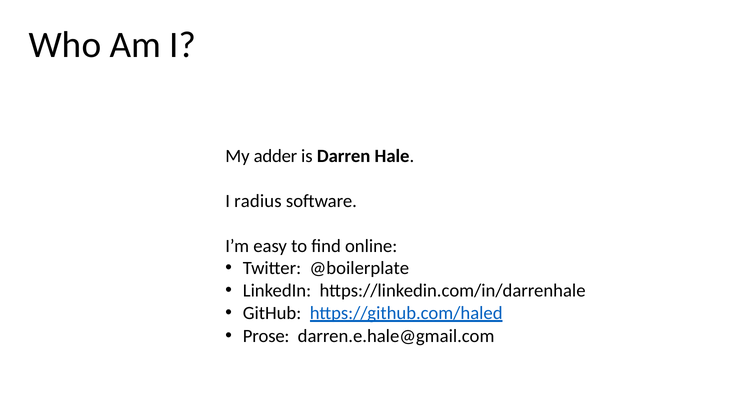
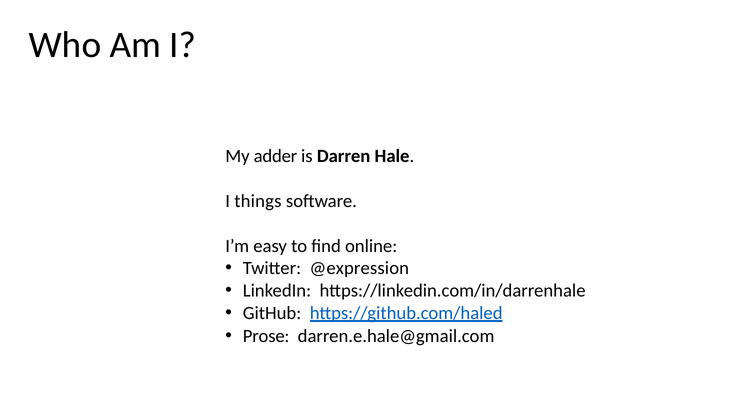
radius: radius -> things (258, 201)
@boilerplate: @boilerplate -> @expression (359, 268)
